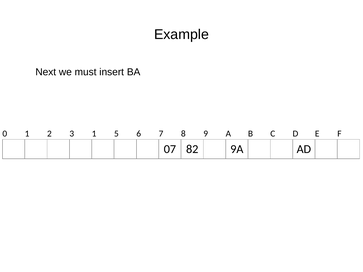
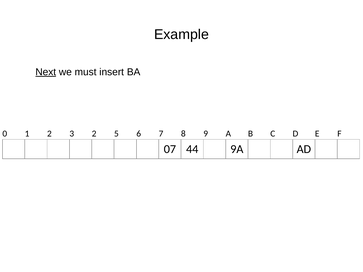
Next underline: none -> present (46, 72)
3 1: 1 -> 2 (94, 134)
82: 82 -> 44 (192, 149)
